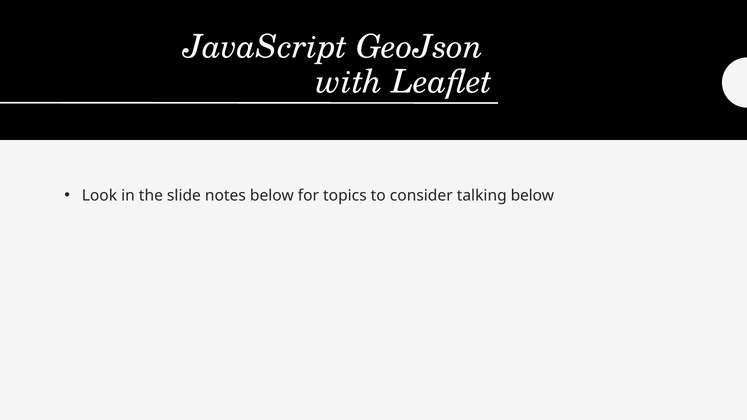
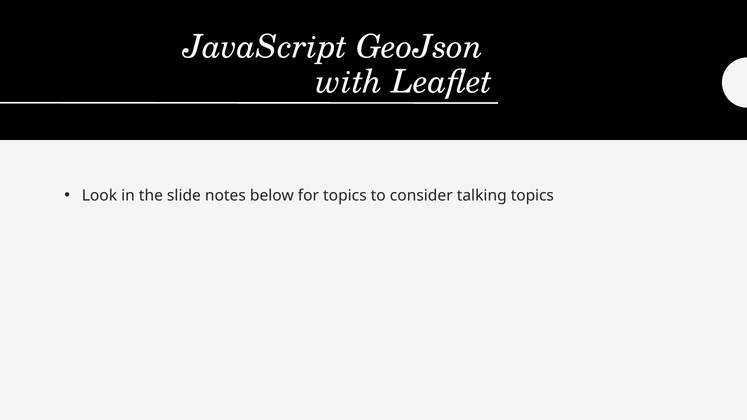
talking below: below -> topics (532, 196)
